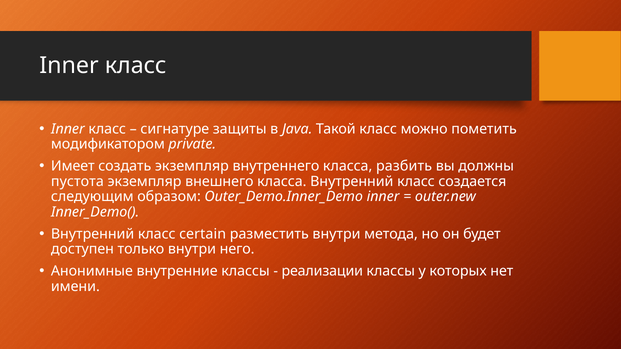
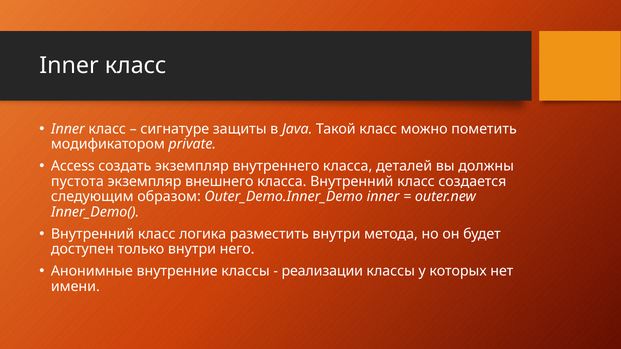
Имеет: Имеет -> Access (73, 166)
разбить: разбить -> деталей (404, 166)
certain: certain -> логика (203, 234)
